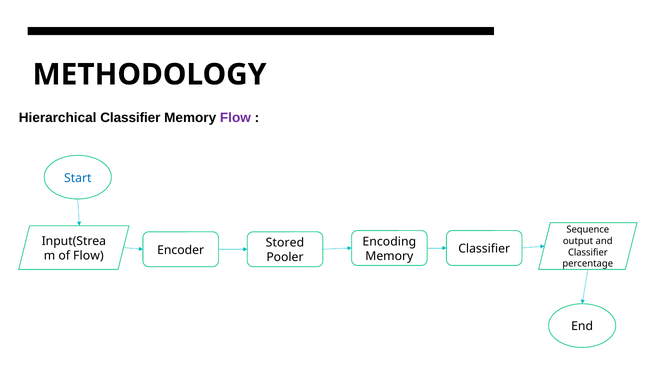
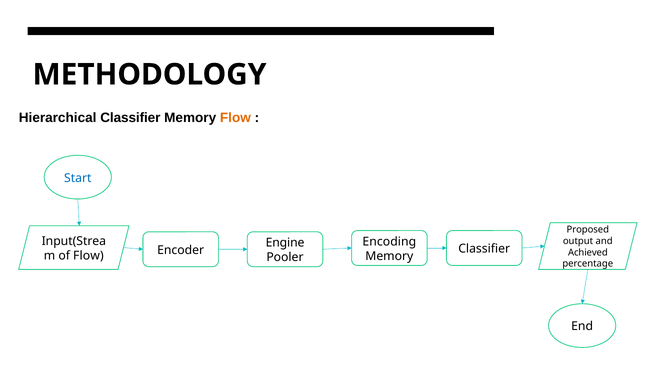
Flow colour: purple -> orange (235, 118)
Sequence: Sequence -> Proposed (588, 230)
Stored: Stored -> Engine (285, 243)
Classifier: Classifier -> Achieved (588, 253)
